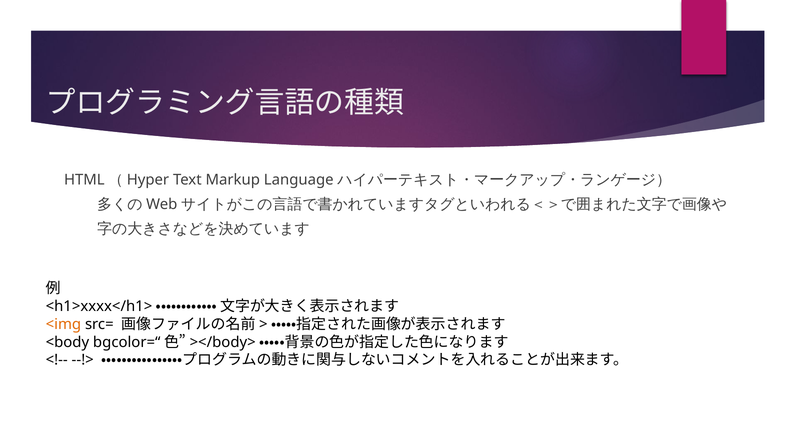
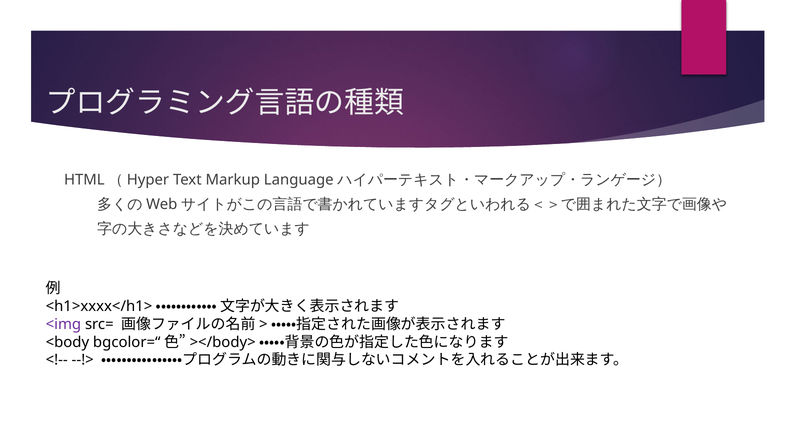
<img colour: orange -> purple (63, 325)
